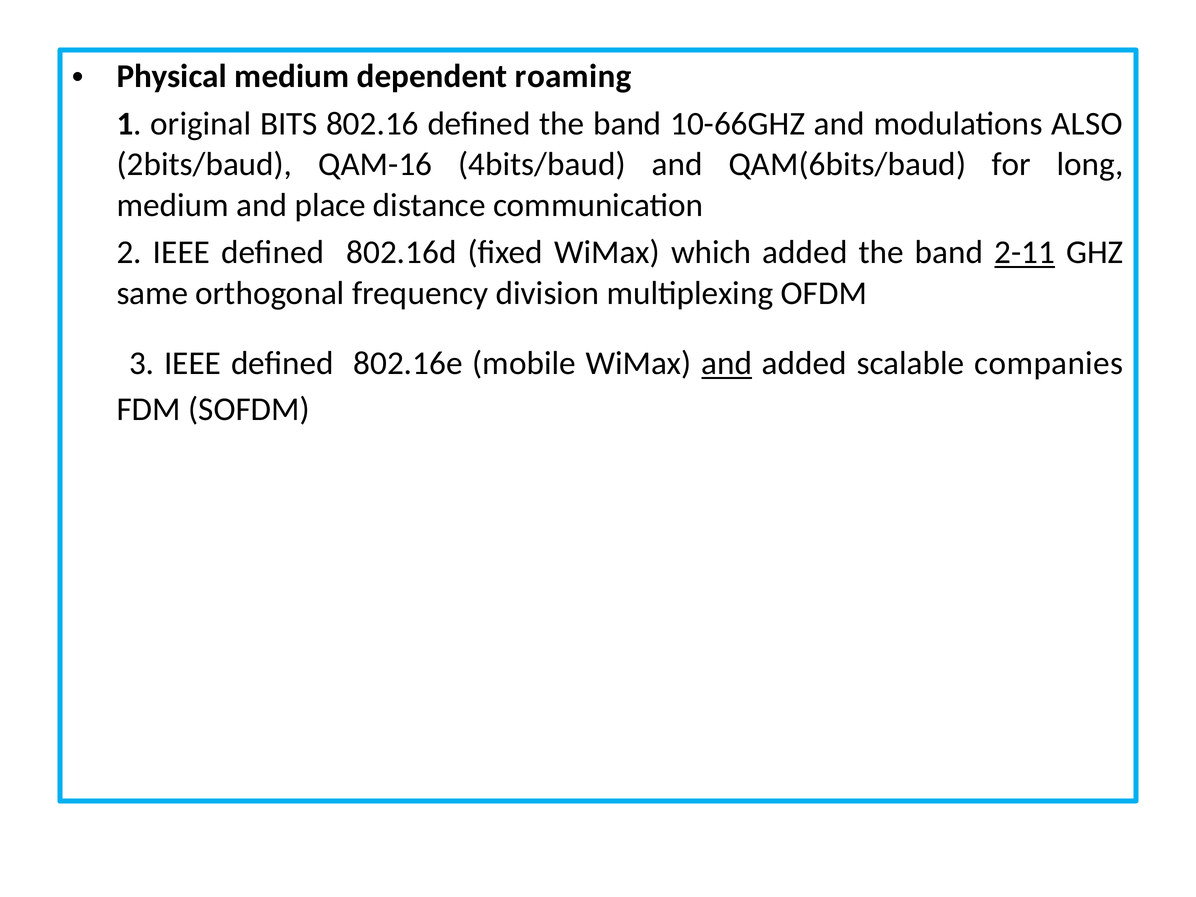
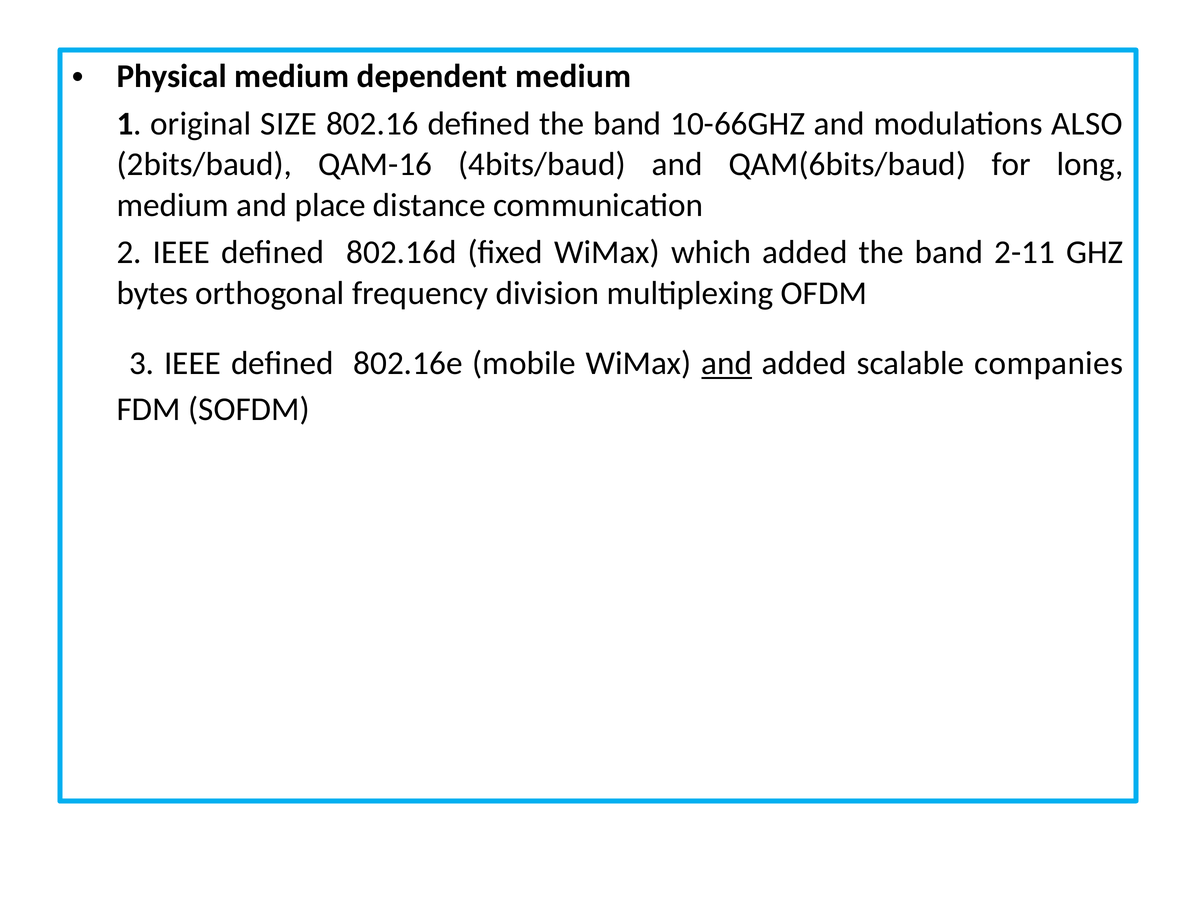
dependent roaming: roaming -> medium (573, 77)
BITS: BITS -> SIZE (289, 124)
2-11 underline: present -> none (1025, 253)
same: same -> bytes (152, 293)
